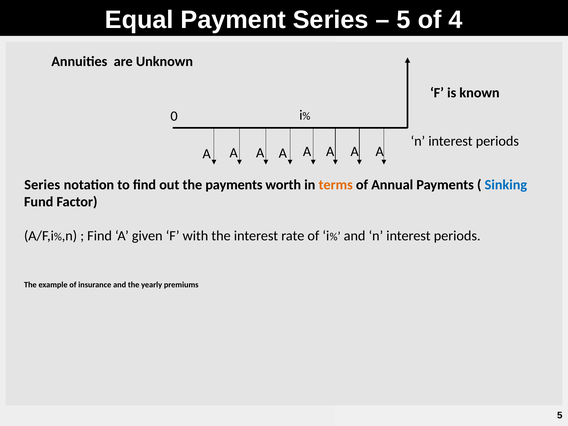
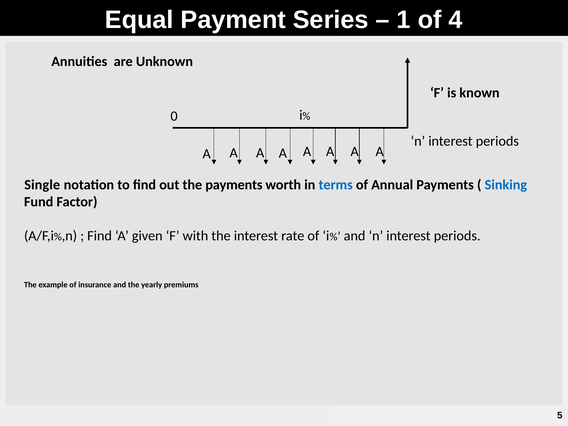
5: 5 -> 1 (404, 20)
Series: Series -> Single (42, 185)
terms colour: orange -> blue (336, 185)
